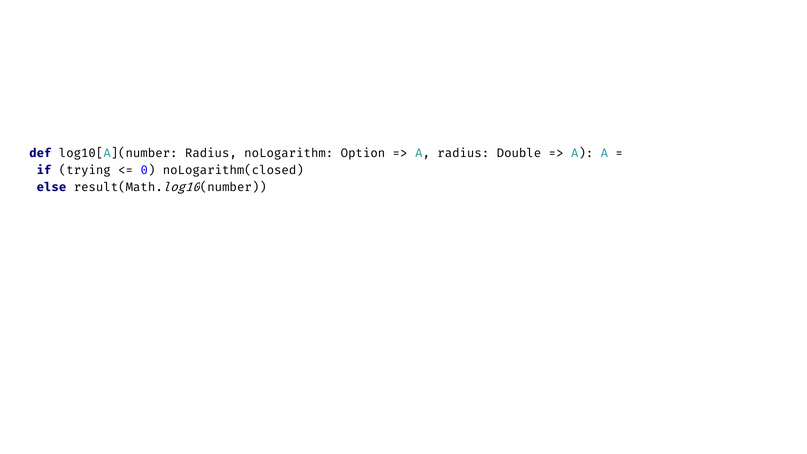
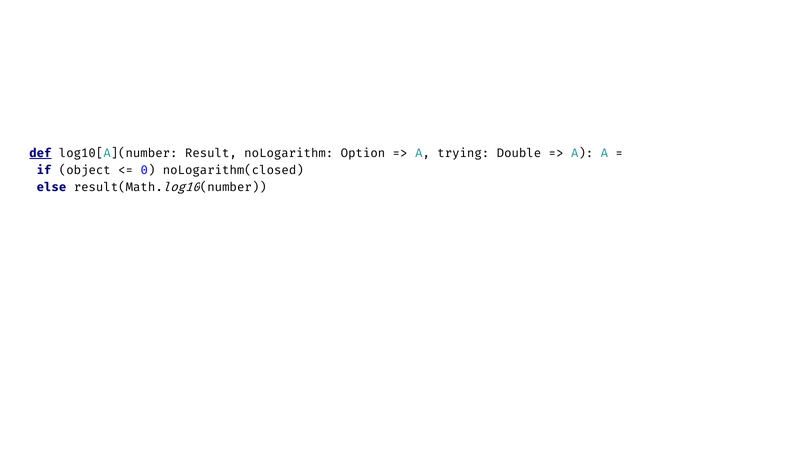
def underline: none -> present (40, 153)
log10[A](number Radius: Radius -> Result (211, 153)
A radius: radius -> trying (463, 153)
trying: trying -> object (85, 170)
